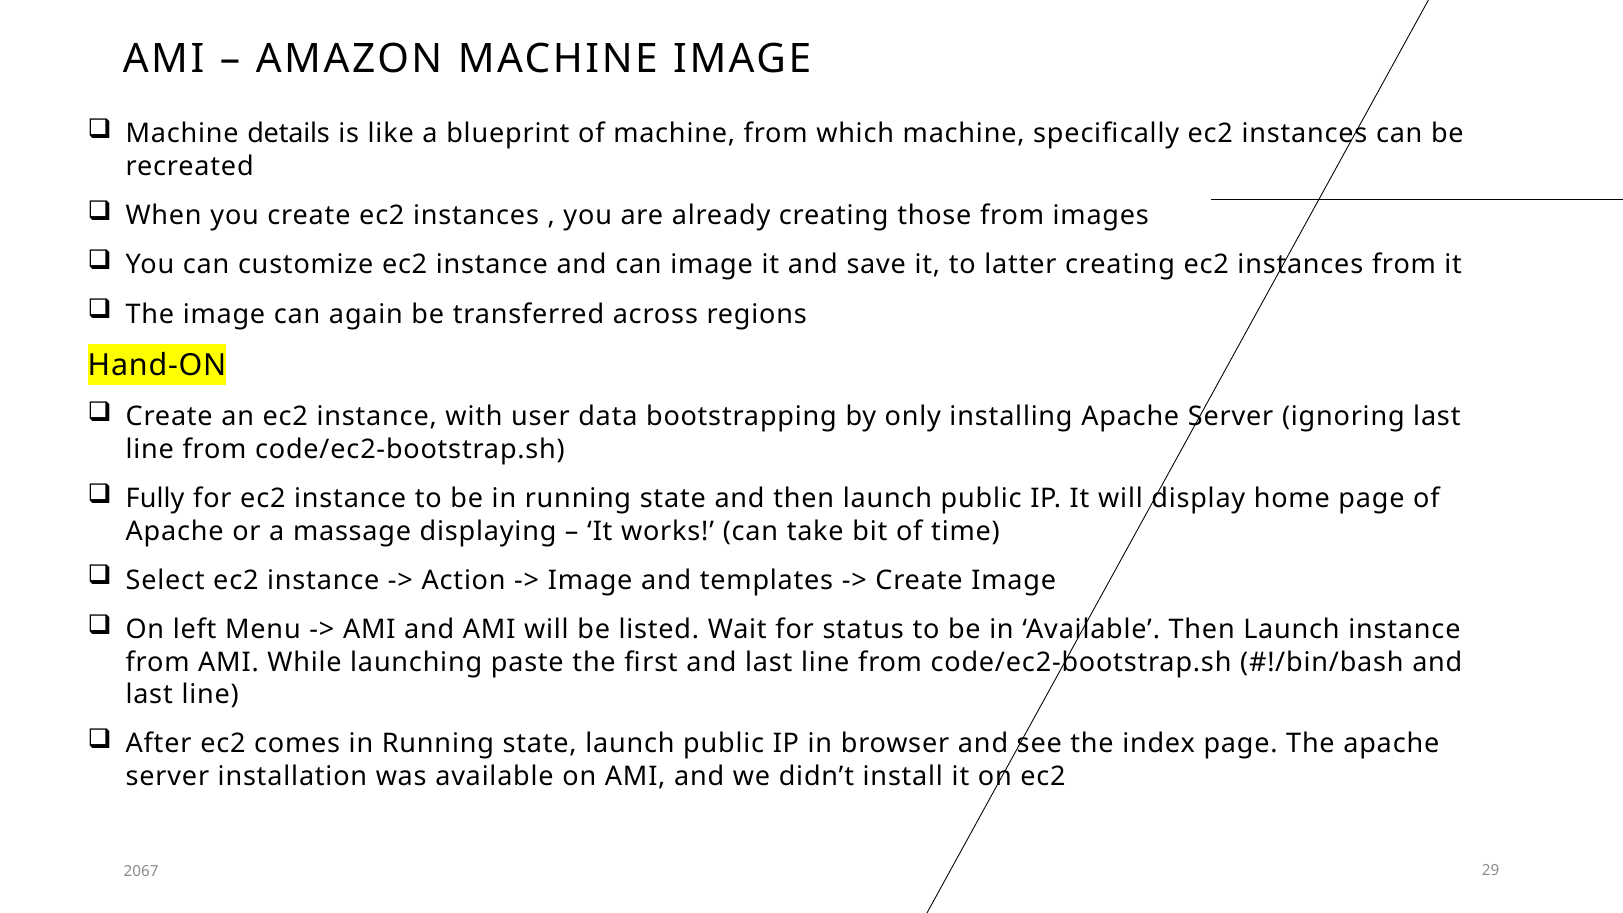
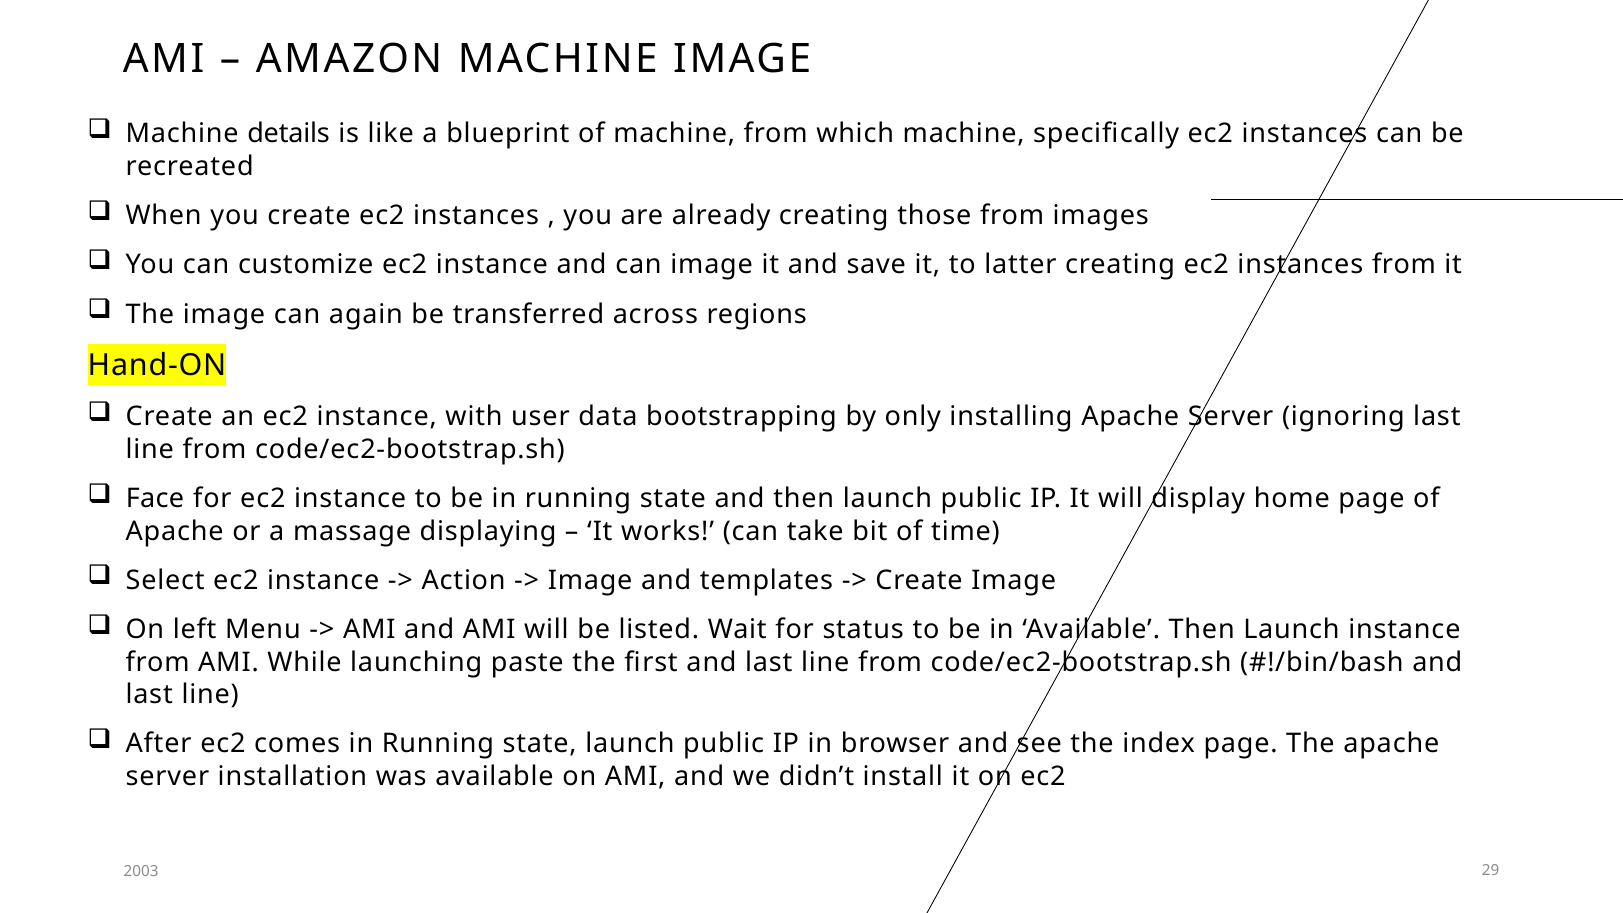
Fully: Fully -> Face (155, 499)
2067: 2067 -> 2003 (141, 871)
